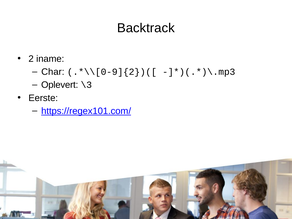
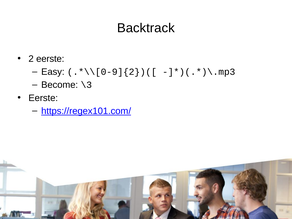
2 iname: iname -> eerste (50, 59)
Char: Char -> Easy (53, 72)
Oplevert: Oplevert -> Become (60, 85)
